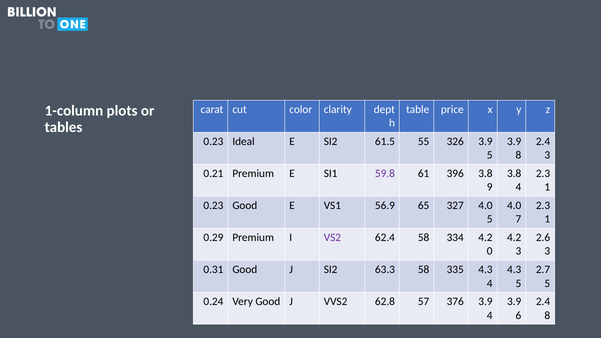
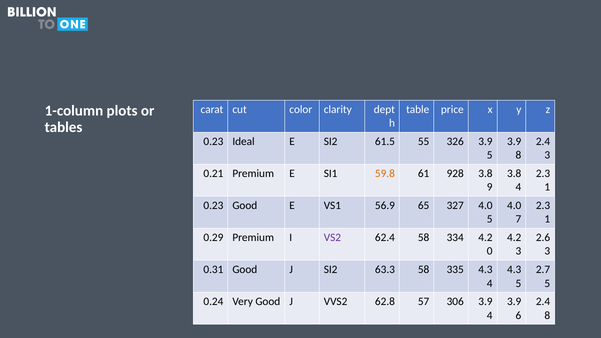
59.8 colour: purple -> orange (385, 173)
396: 396 -> 928 (455, 173)
376: 376 -> 306 (455, 302)
